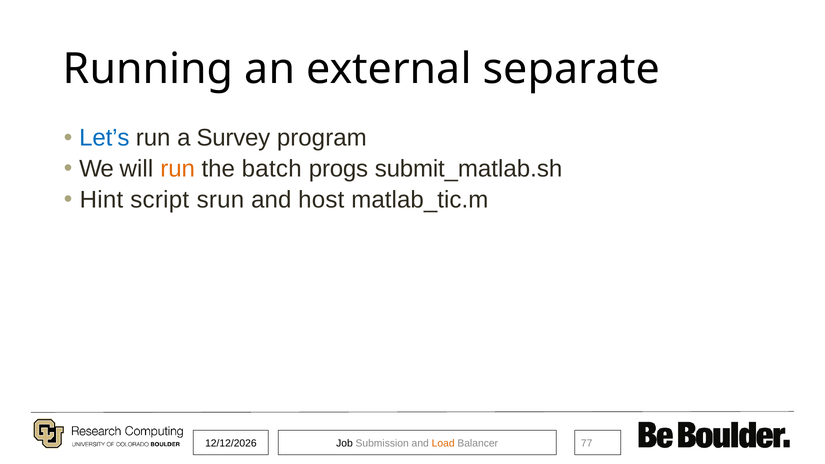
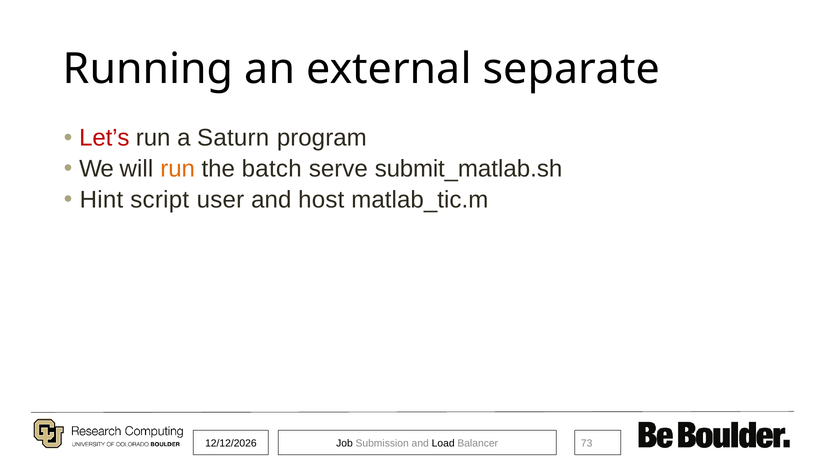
Let’s colour: blue -> red (104, 138)
Survey: Survey -> Saturn (233, 138)
progs: progs -> serve (338, 169)
srun: srun -> user (220, 200)
Load colour: orange -> black (443, 443)
77: 77 -> 73 (587, 443)
